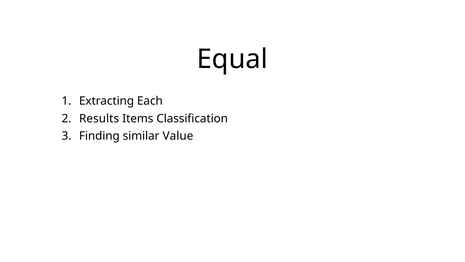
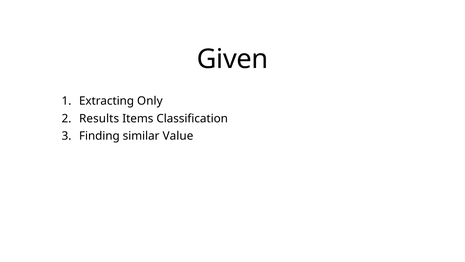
Equal: Equal -> Given (233, 59)
Each: Each -> Only (150, 101)
